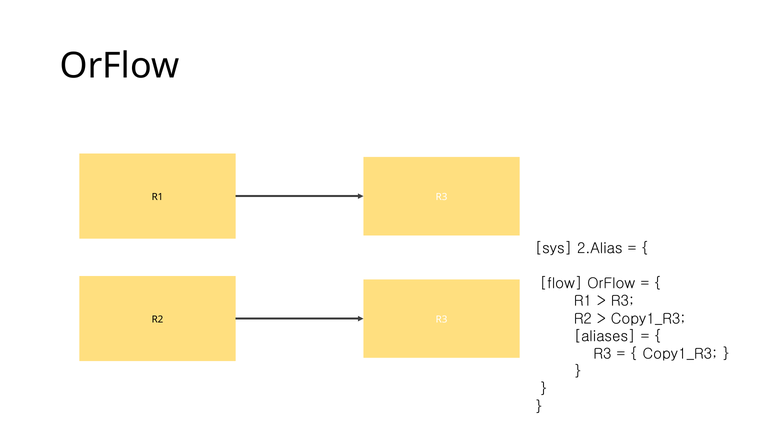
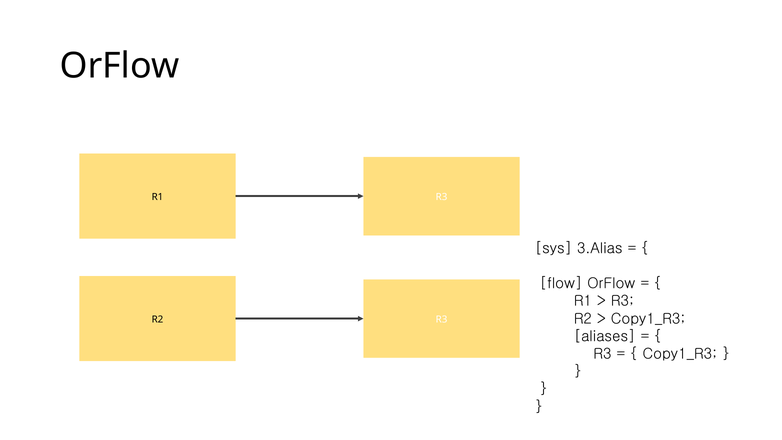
2.Alias: 2.Alias -> 3.Alias (600, 248)
